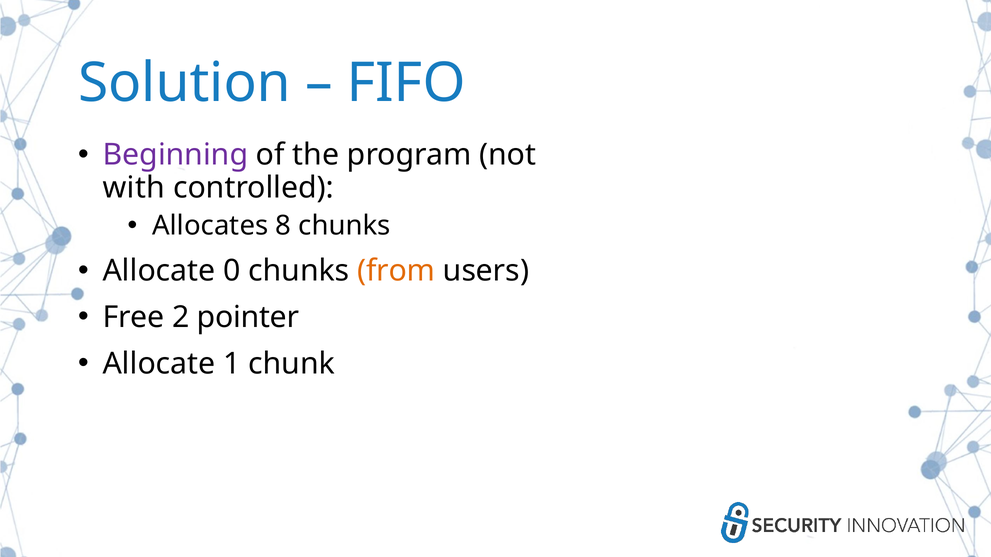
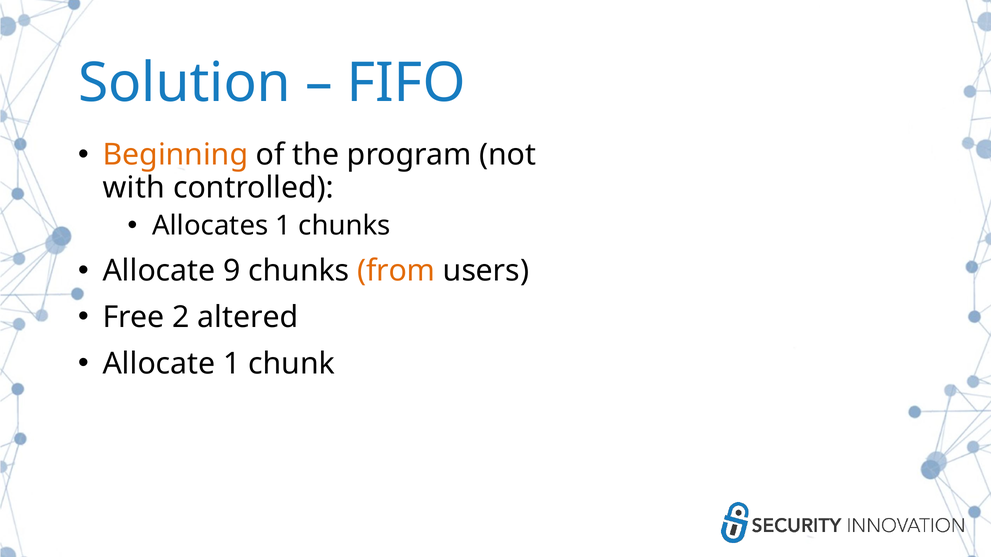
Beginning colour: purple -> orange (176, 155)
Allocates 8: 8 -> 1 (283, 226)
0: 0 -> 9 (232, 271)
pointer: pointer -> altered (248, 317)
